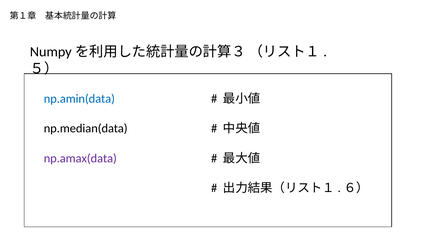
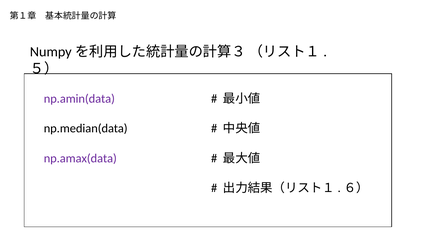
np.amin(data colour: blue -> purple (79, 99)
